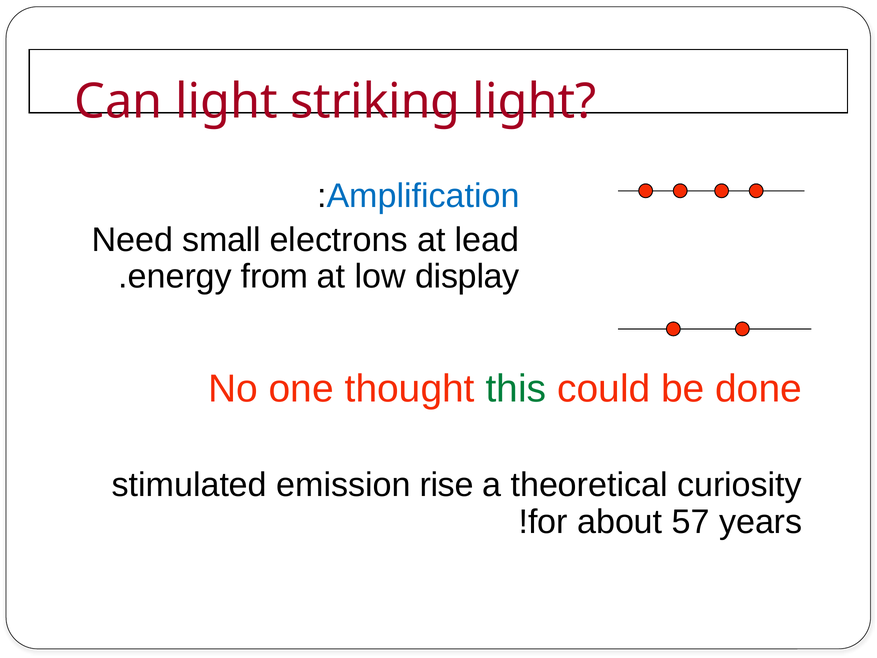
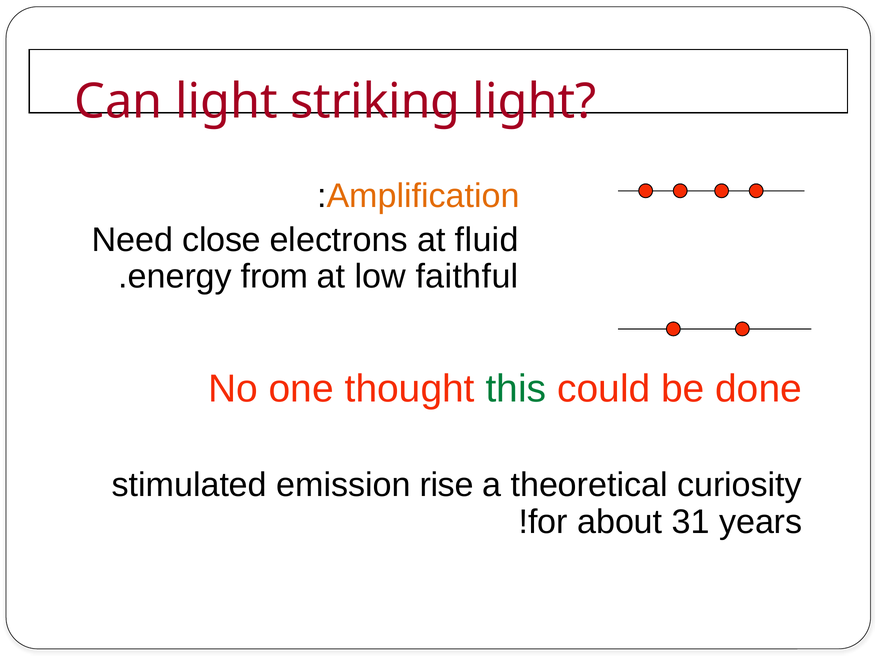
Amplification colour: blue -> orange (423, 196)
small: small -> close (222, 240)
lead: lead -> fluid (487, 240)
display: display -> faithful (467, 276)
57: 57 -> 31 (691, 522)
